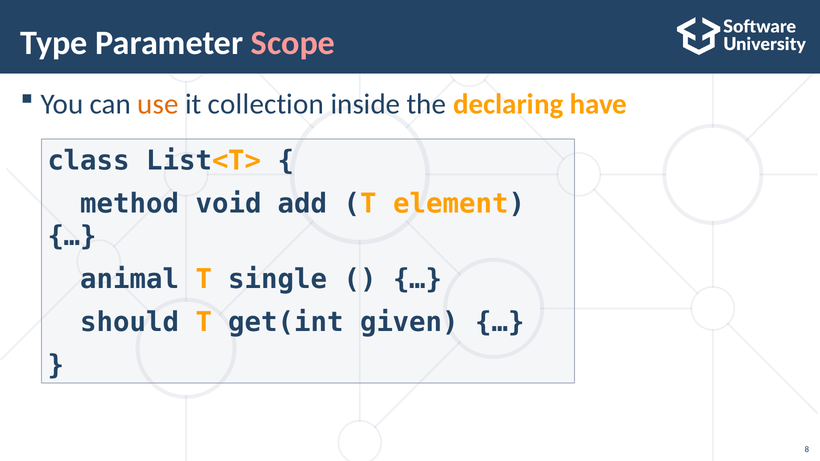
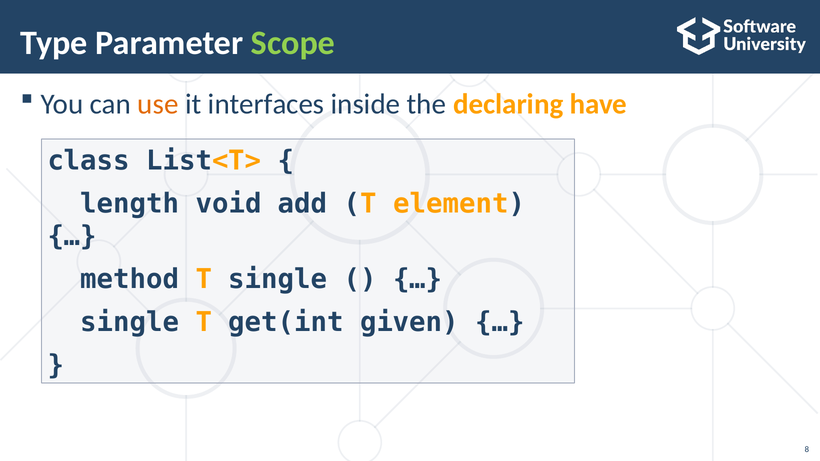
Scope colour: pink -> light green (293, 43)
collection: collection -> interfaces (266, 104)
method: method -> length (130, 204)
animal: animal -> method (130, 279)
should: should -> single (130, 323)
